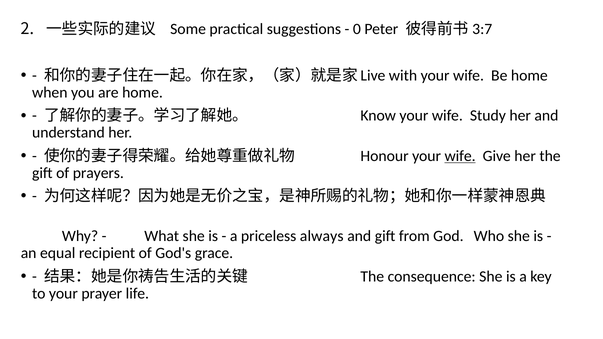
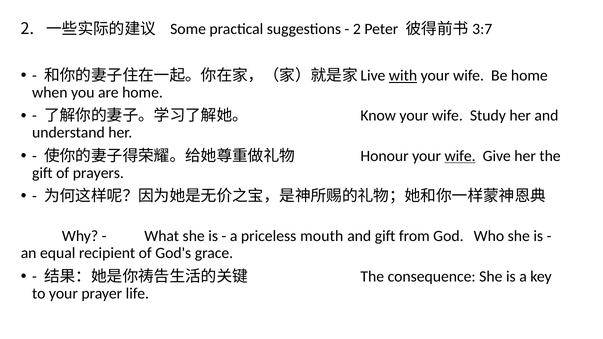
0: 0 -> 2 (357, 29)
with underline: none -> present (403, 76)
always: always -> mouth (322, 236)
